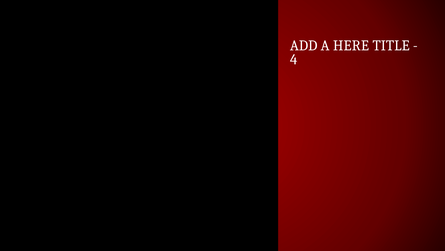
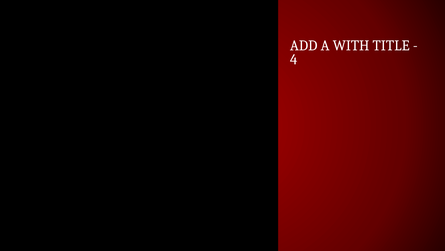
HERE: HERE -> WITH (351, 45)
